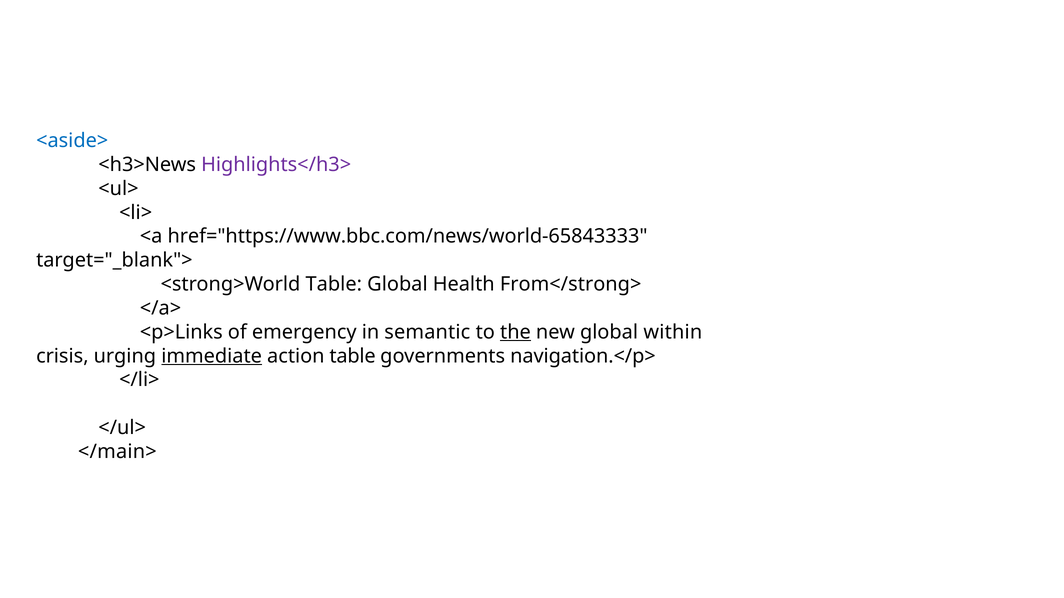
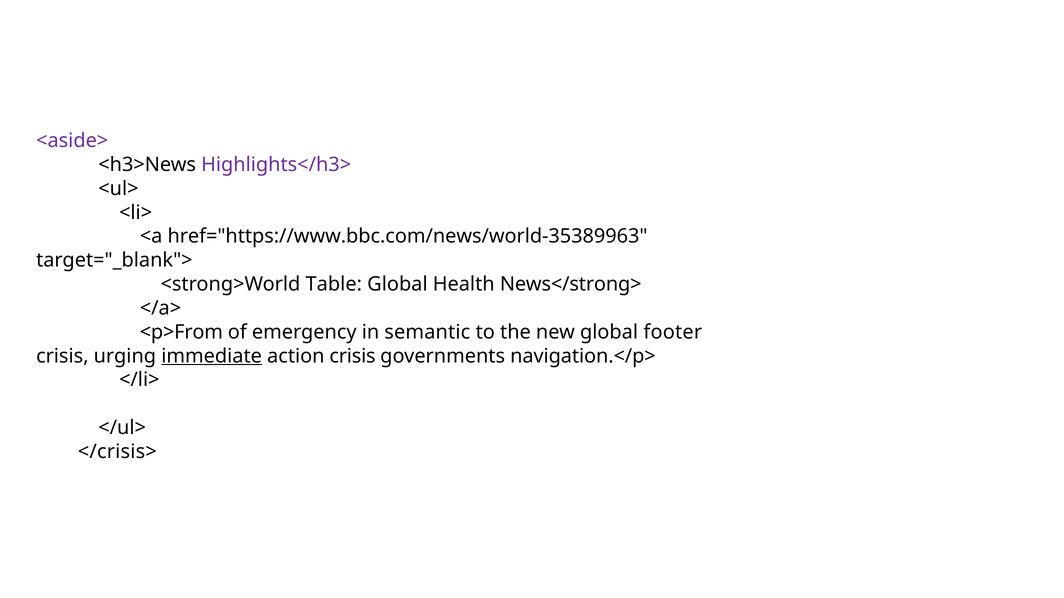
<aside> colour: blue -> purple (72, 141)
href="https://www.bbc.com/news/world-65843333: href="https://www.bbc.com/news/world-65843333 -> href="https://www.bbc.com/news/world-35389963 (408, 237)
From</strong>: From</strong> -> News</strong> (571, 284)
<p>Links: <p>Links -> <p>From (181, 332)
the underline: present -> none (515, 332)
within: within -> footer (673, 332)
action table: table -> crisis (353, 356)
</main>: </main> -> </crisis> (117, 452)
